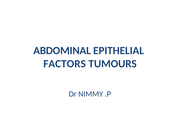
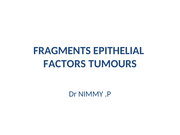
ABDOMINAL: ABDOMINAL -> FRAGMENTS (62, 51)
